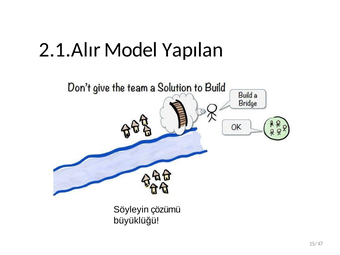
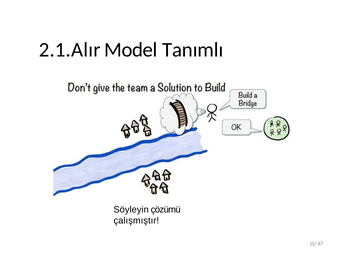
Yapılan: Yapılan -> Tanımlı (193, 50)
büyüklüğü: büyüklüğü -> çalışmıştır (136, 221)
